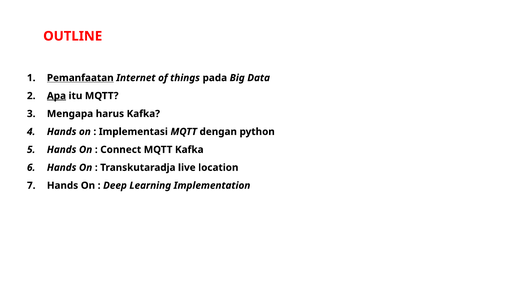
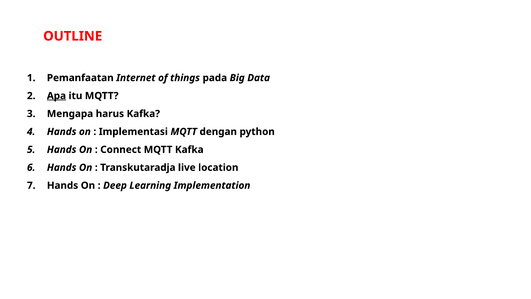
Pemanfaatan underline: present -> none (80, 78)
